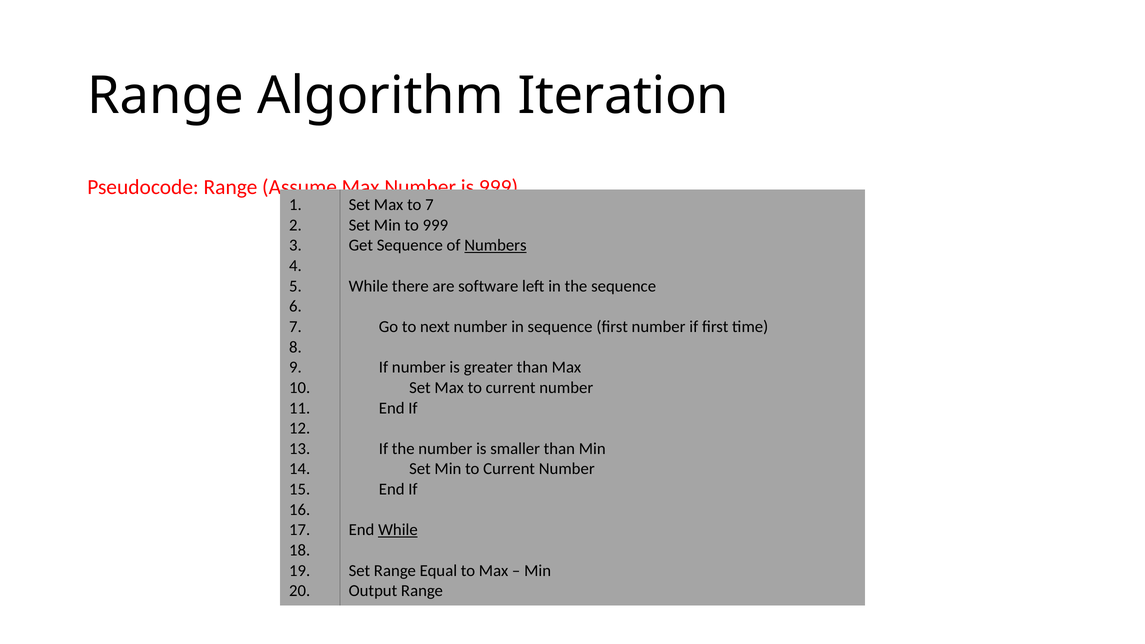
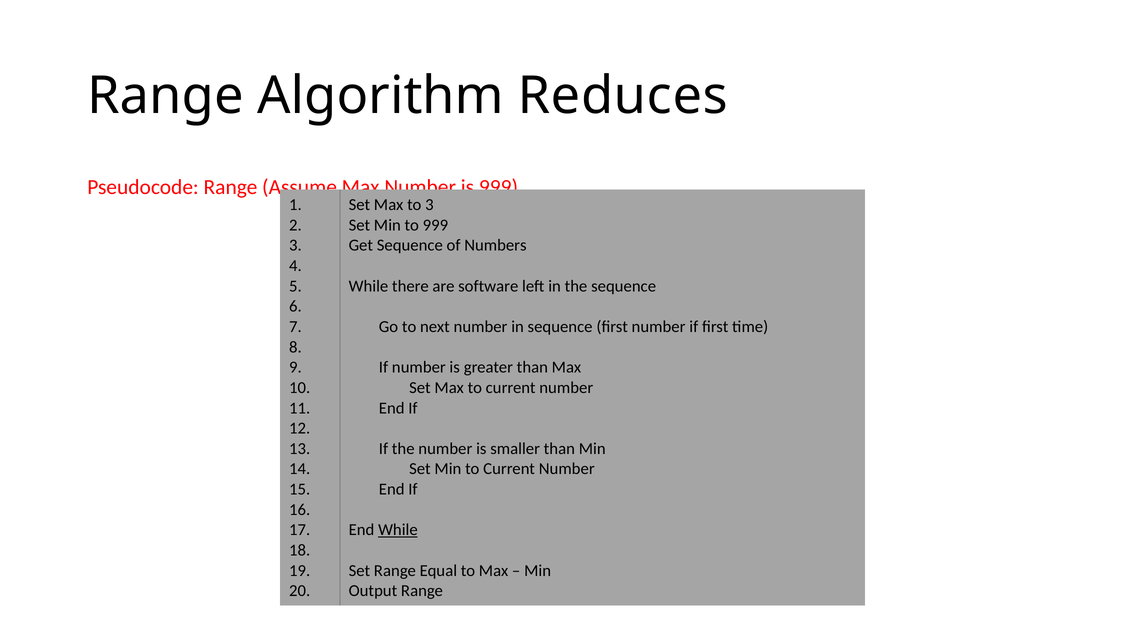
Iteration: Iteration -> Reduces (623, 96)
to 7: 7 -> 3 (429, 205)
Numbers underline: present -> none (495, 245)
